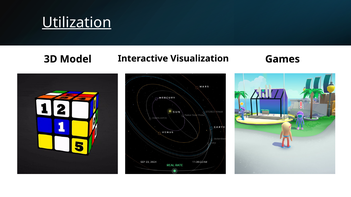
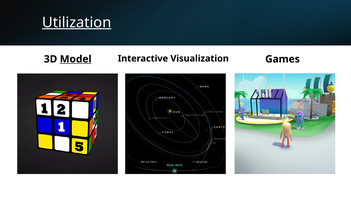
Model underline: none -> present (76, 59)
